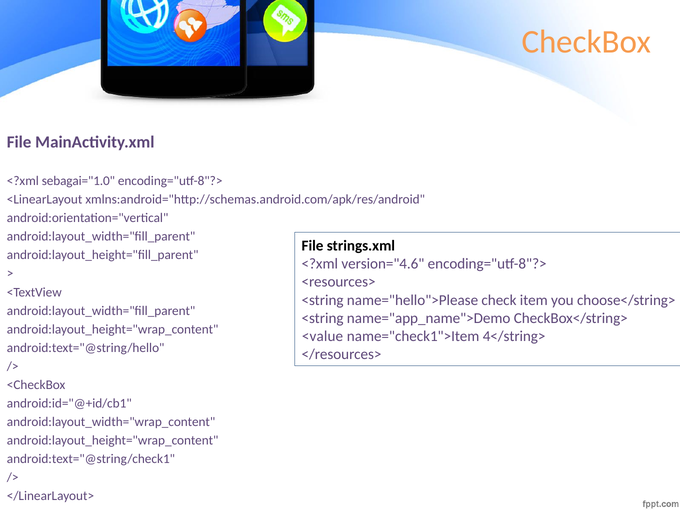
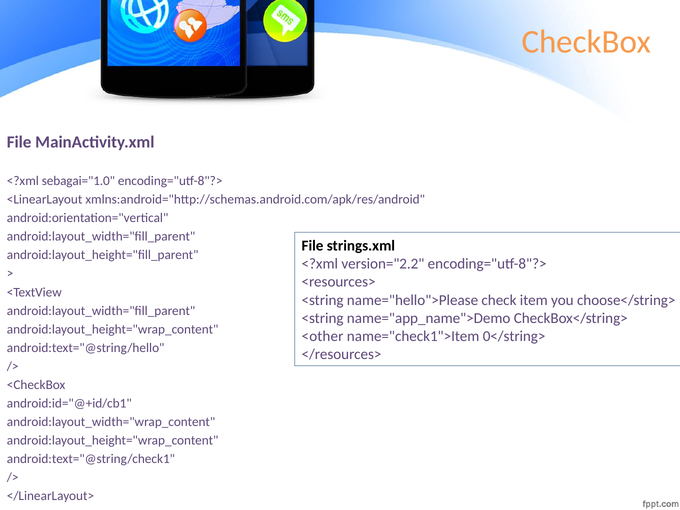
version="4.6: version="4.6 -> version="2.2 (383, 264)
<value: <value -> <other (323, 336)
4</string>: 4</string> -> 0</string> (514, 336)
